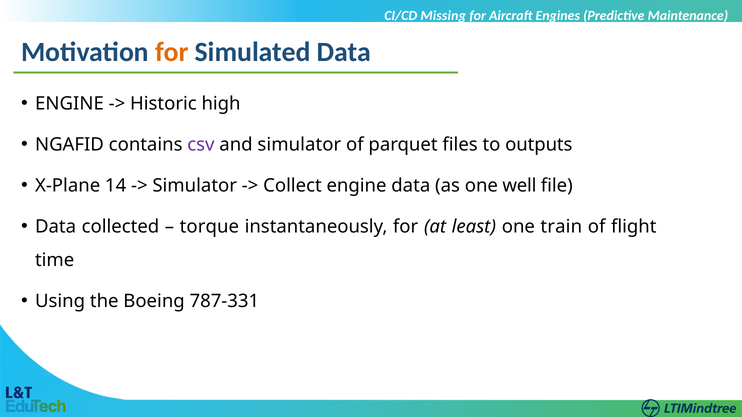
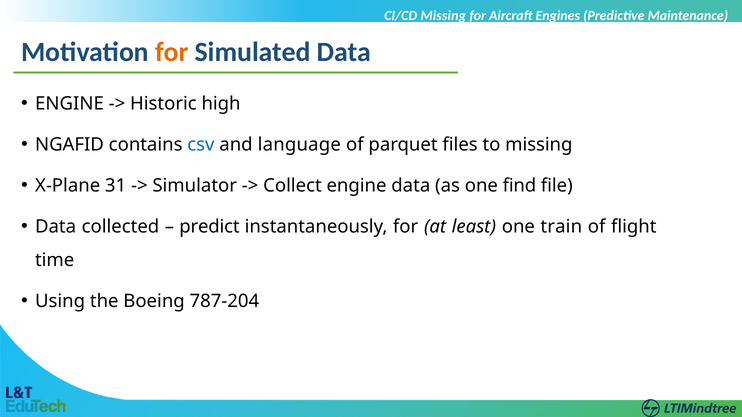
csv colour: purple -> blue (201, 145)
and simulator: simulator -> language (299, 145)
to outputs: outputs -> missing (539, 145)
14: 14 -> 31 (116, 186)
well: well -> find (519, 186)
torque: torque -> predict (209, 227)
787-331: 787-331 -> 787-204 (224, 302)
